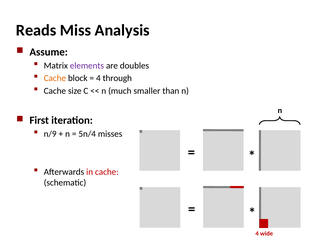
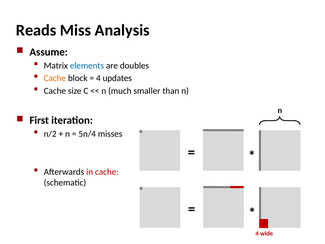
elements colour: purple -> blue (87, 65)
through: through -> updates (117, 78)
n/9: n/9 -> n/2 (50, 134)
